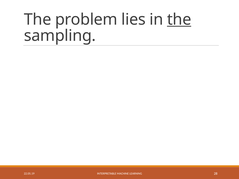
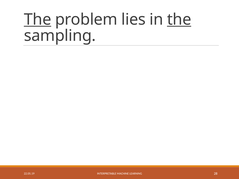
The underline: none -> present (38, 19)
